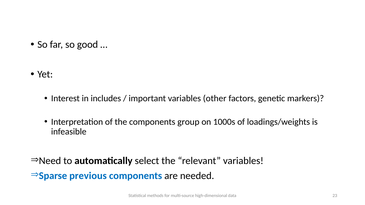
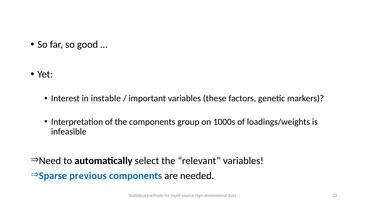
includes: includes -> instable (106, 99)
other: other -> these (215, 99)
